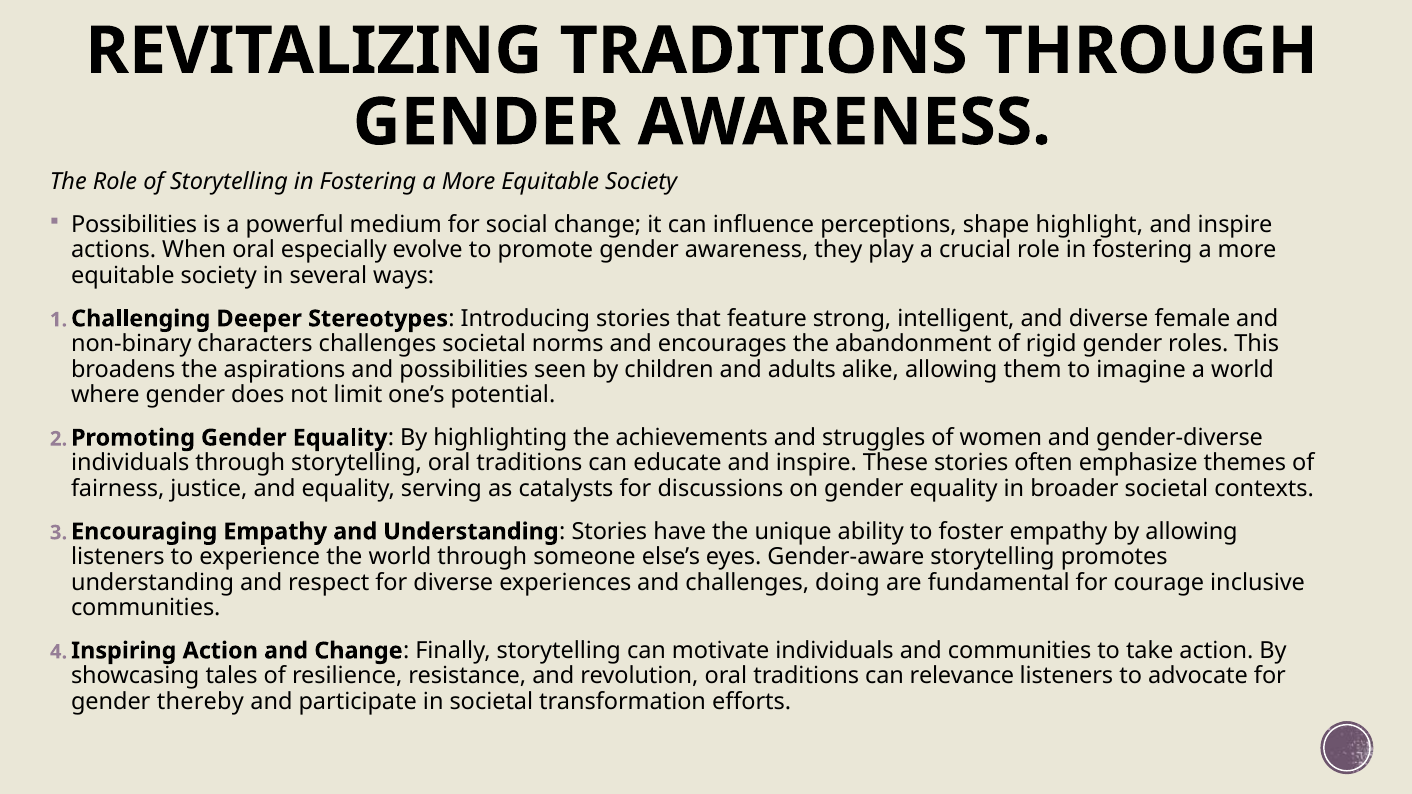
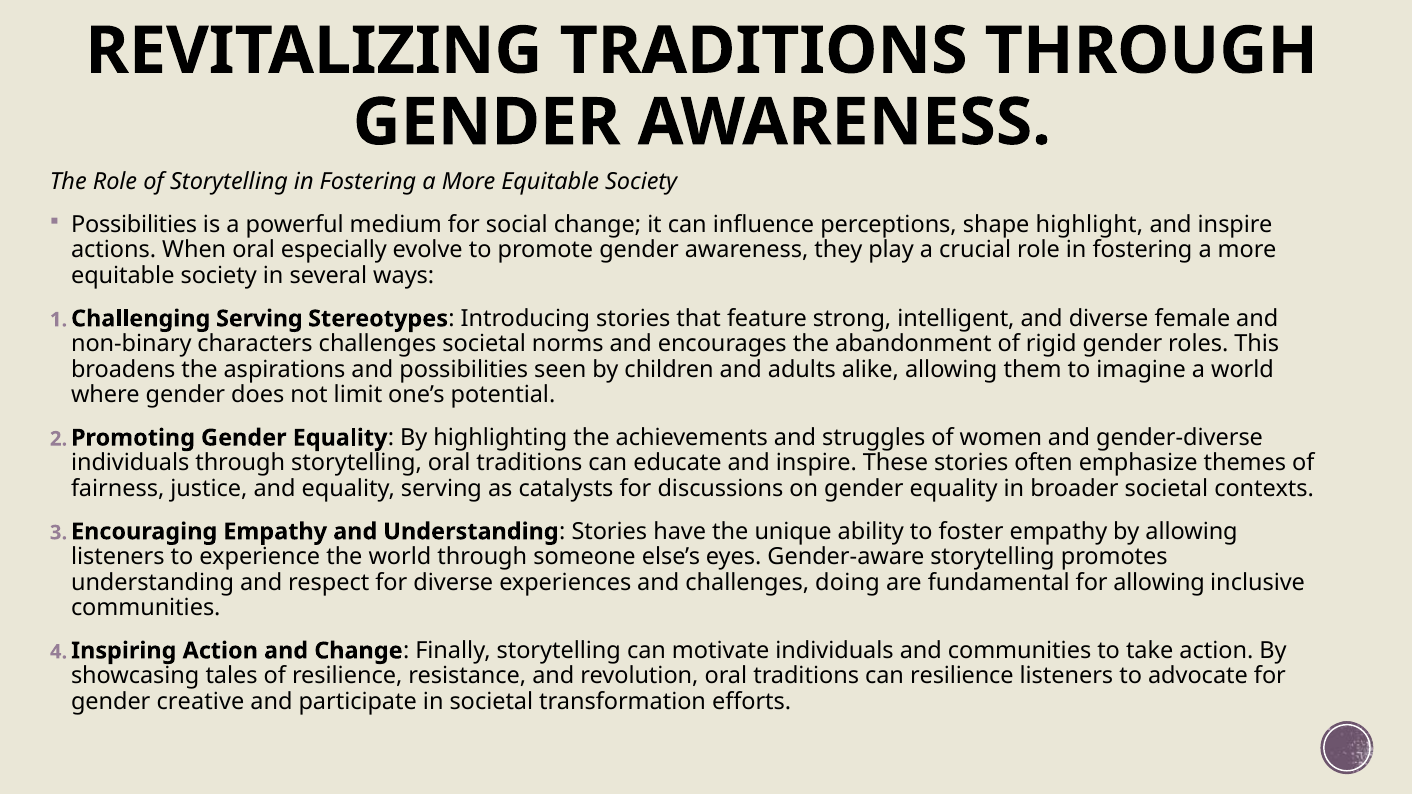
Deeper: Deeper -> Serving (259, 319)
for courage: courage -> allowing (1159, 583)
can relevance: relevance -> resilience (962, 676)
thereby: thereby -> creative (200, 702)
